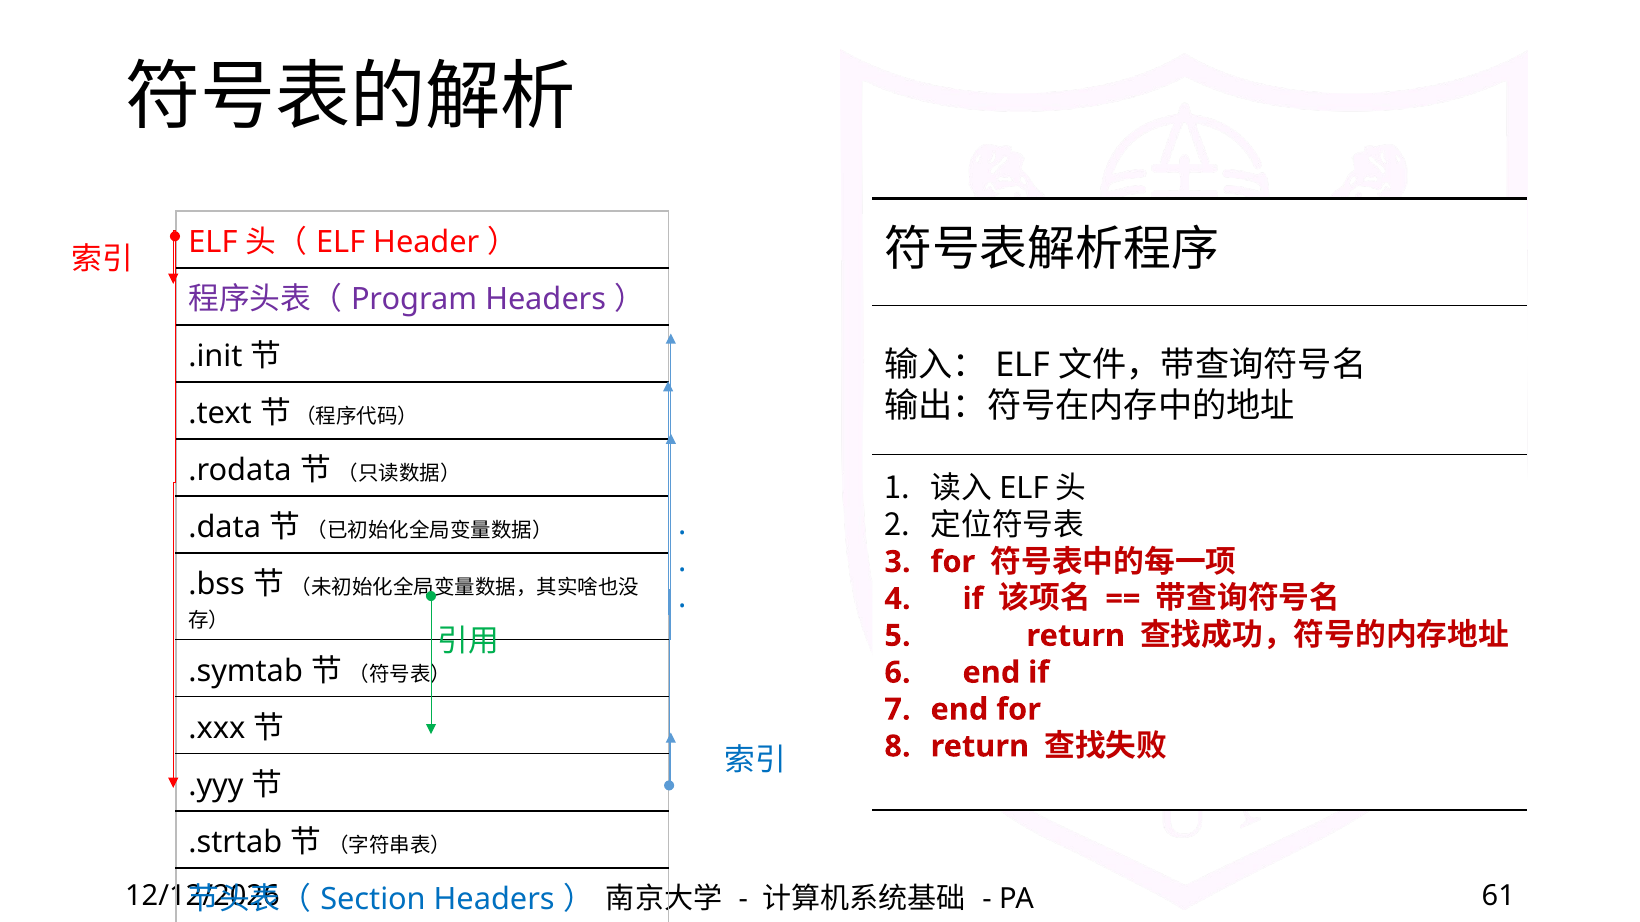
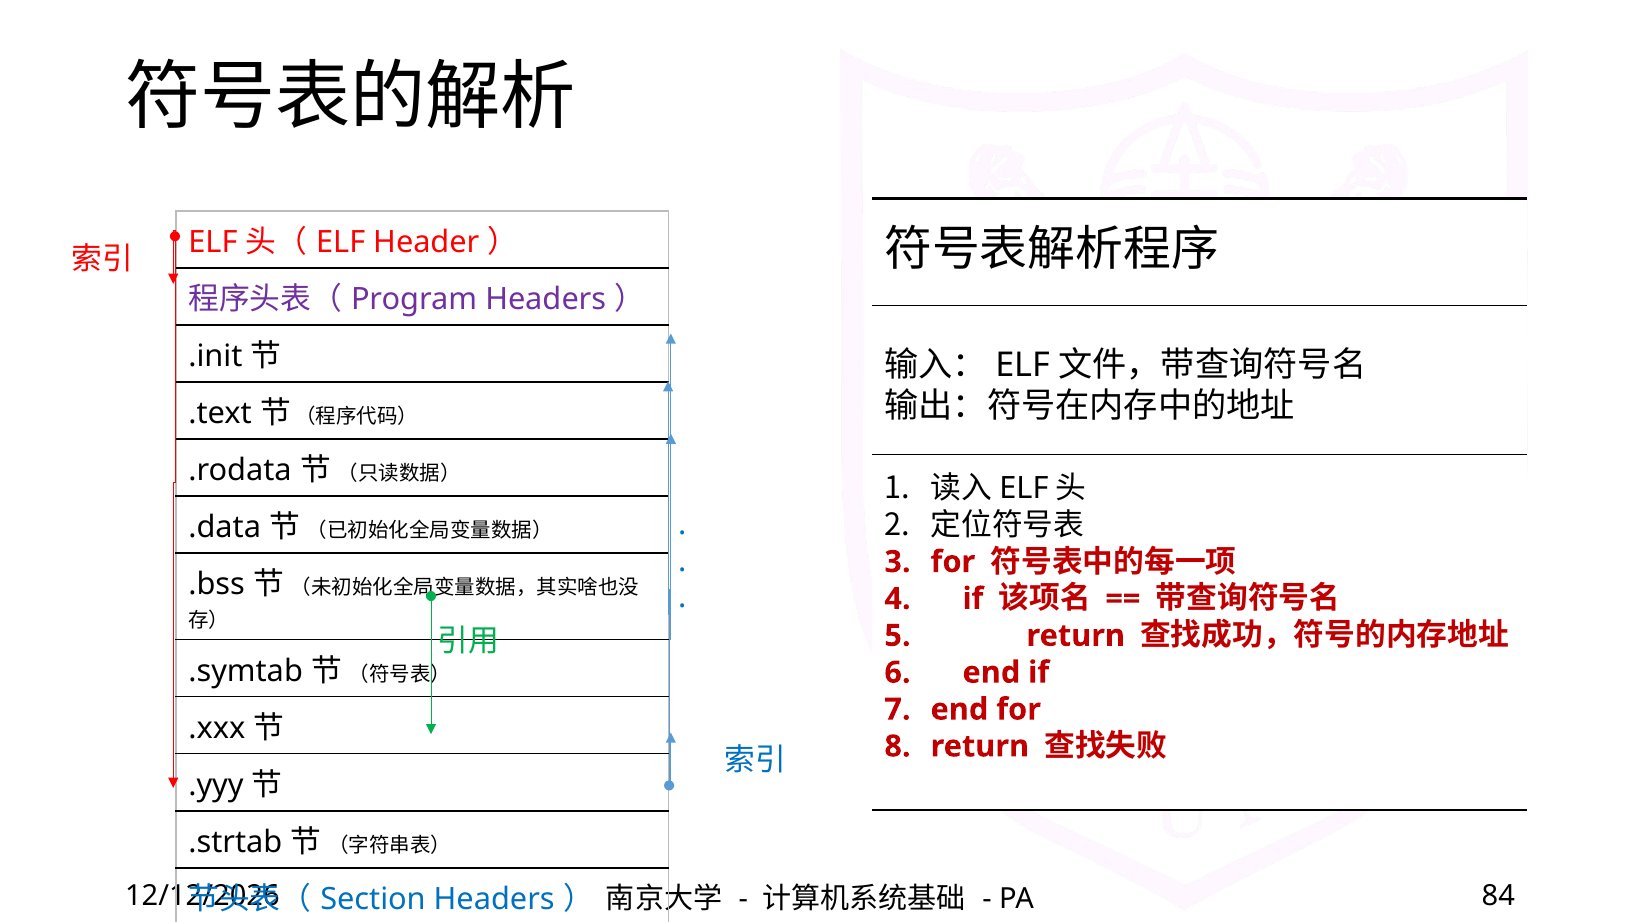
61: 61 -> 84 (1498, 897)
